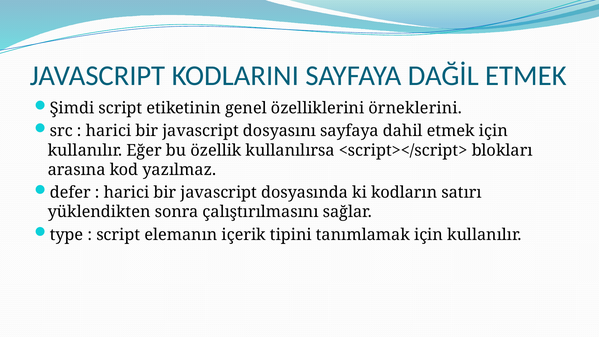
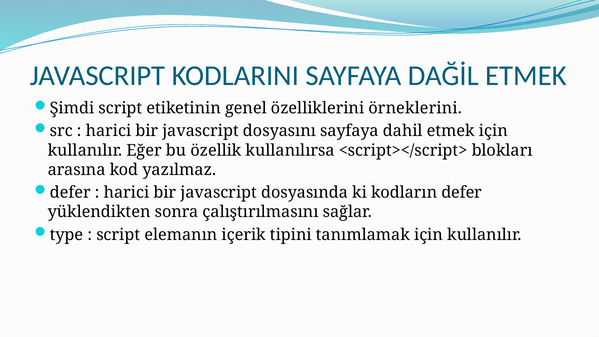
kodların satırı: satırı -> defer (462, 192)
